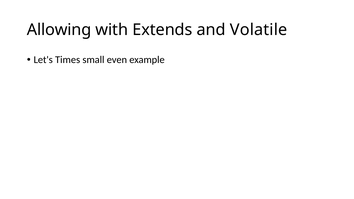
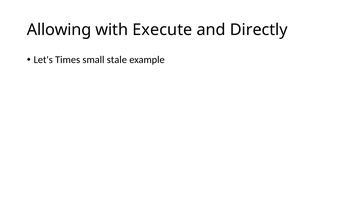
Extends: Extends -> Execute (162, 30)
Volatile: Volatile -> Directly (259, 30)
even: even -> stale (117, 60)
